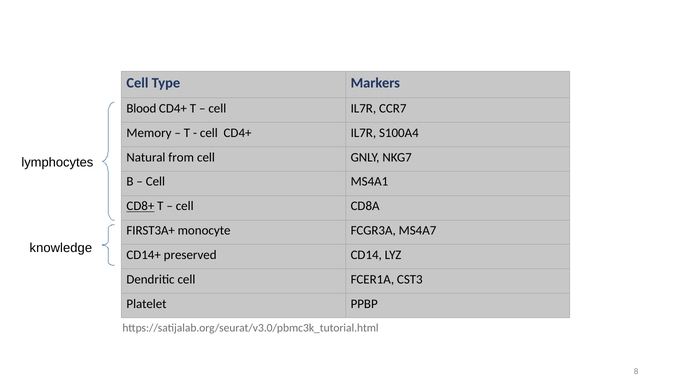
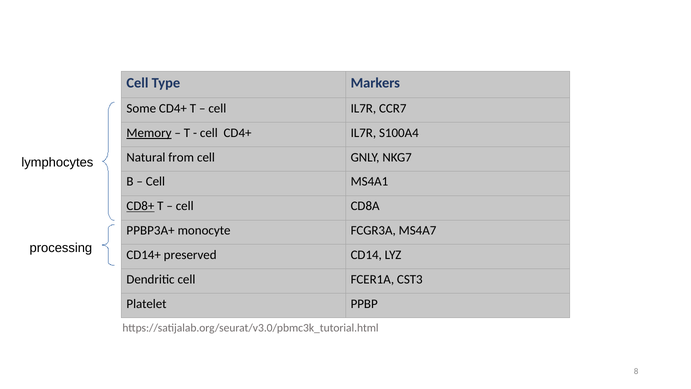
Blood: Blood -> Some (141, 108)
Memory underline: none -> present (149, 133)
FIRST3A+: FIRST3A+ -> PPBP3A+ (151, 230)
knowledge: knowledge -> processing (61, 248)
